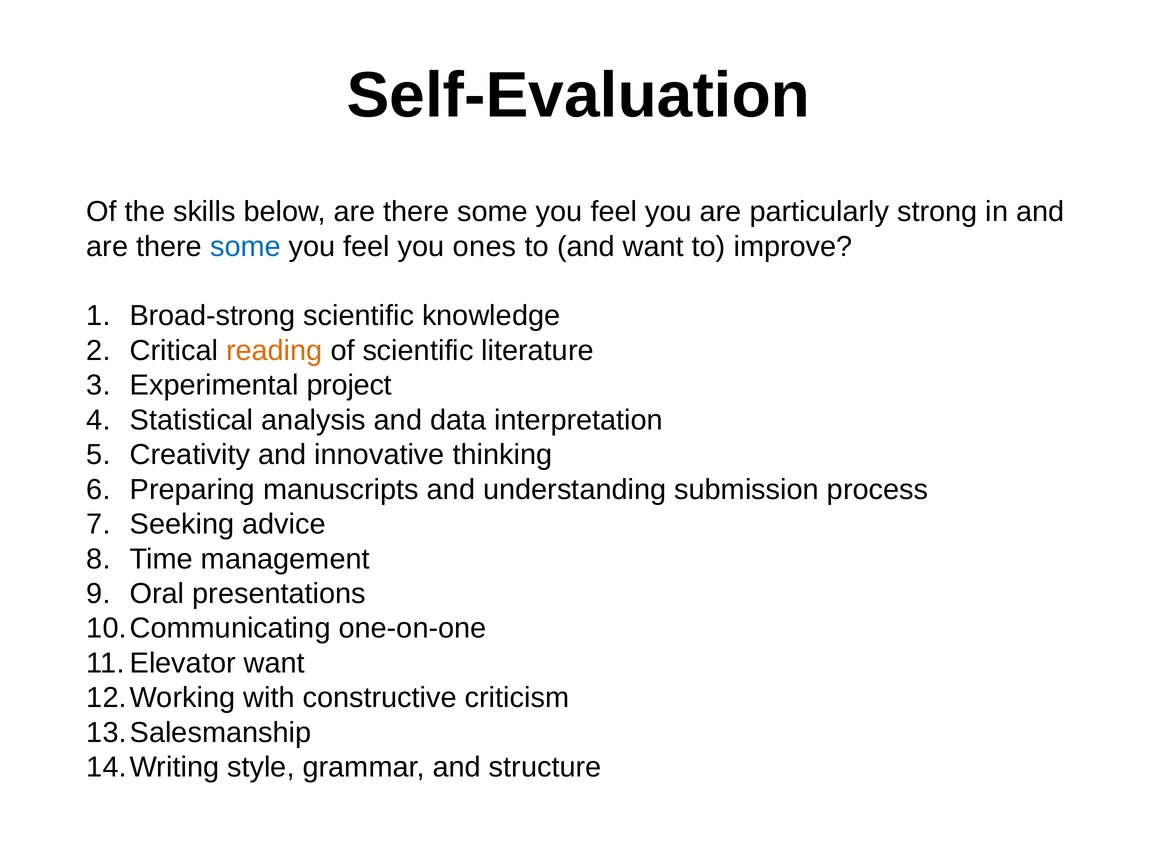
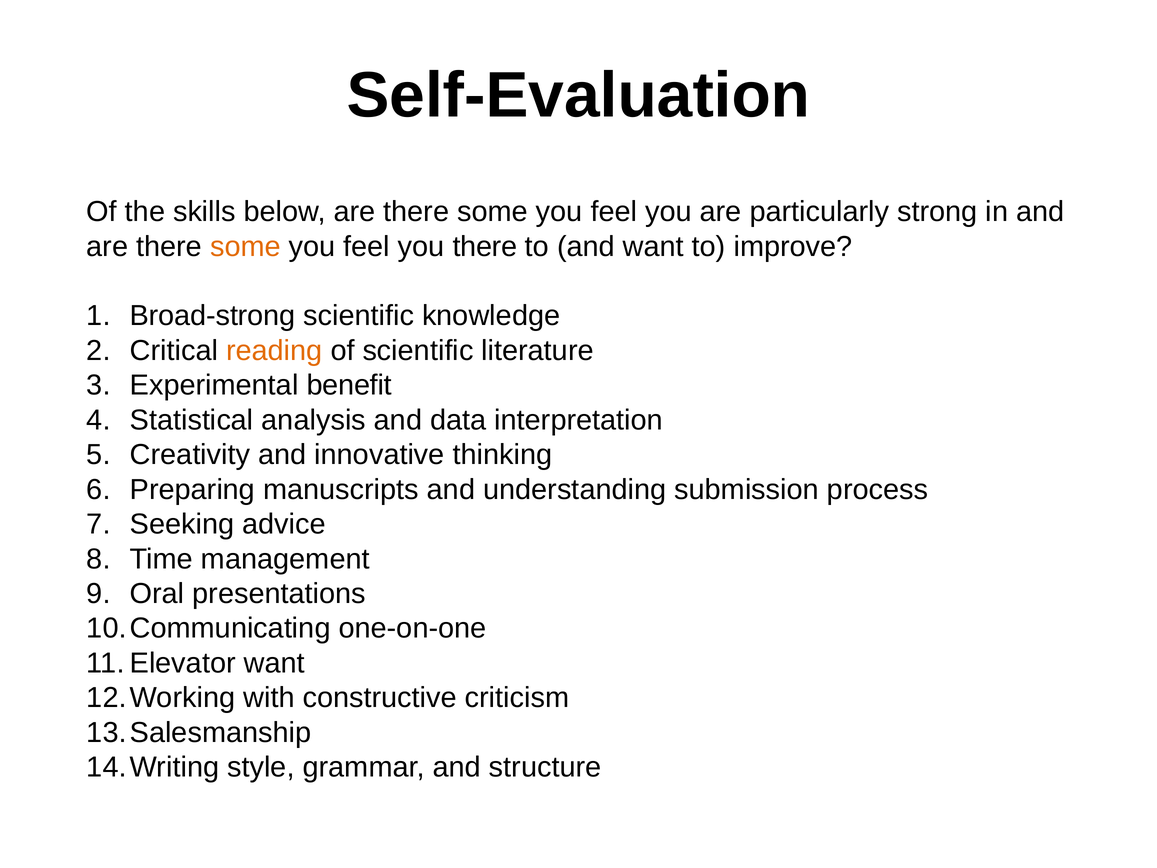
some colour: blue -> orange (245, 246)
you ones: ones -> there (485, 246)
project: project -> benefit (349, 385)
